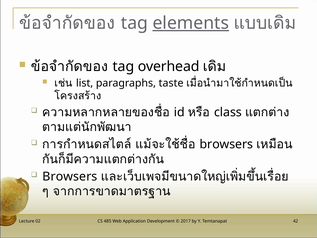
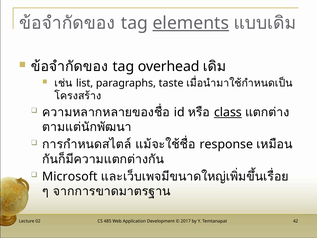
class underline: none -> present (228, 112)
browsers: browsers -> response (226, 144)
Browsers: Browsers -> Microsoft (70, 176)
